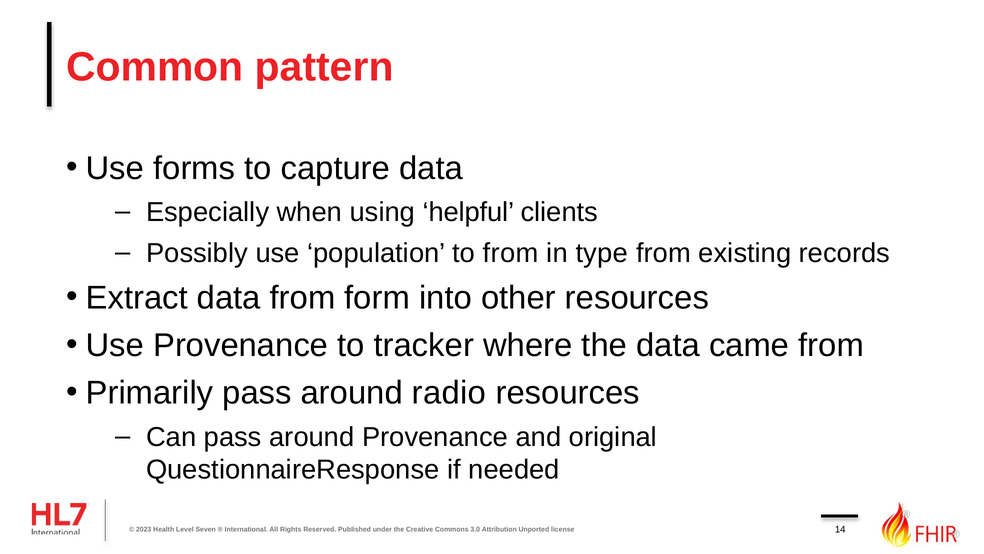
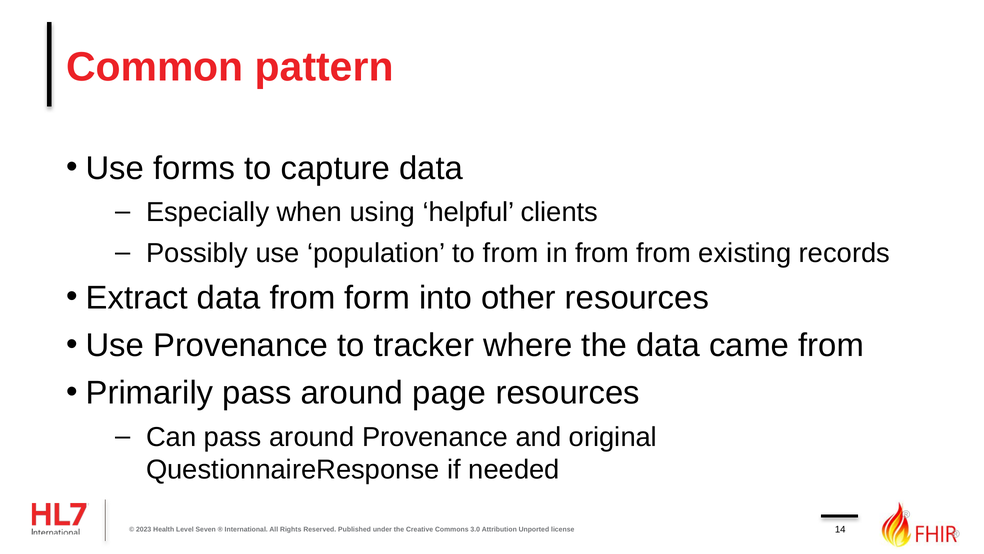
in type: type -> from (602, 253)
radio: radio -> page (449, 393)
